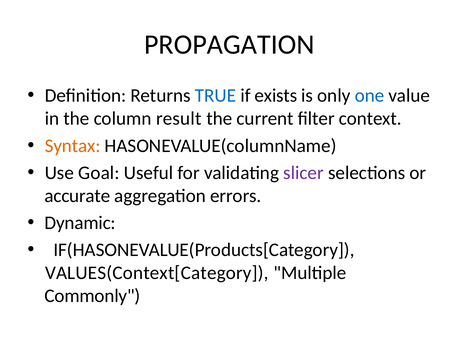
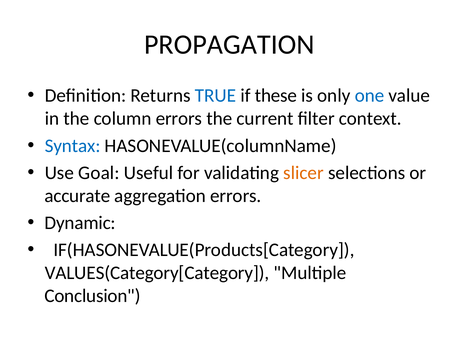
exists: exists -> these (276, 95)
column result: result -> errors (179, 118)
Syntax colour: orange -> blue (73, 145)
slicer colour: purple -> orange (304, 172)
VALUES(Context[Category: VALUES(Context[Category -> VALUES(Category[Category (157, 272)
Commonly: Commonly -> Conclusion (92, 295)
